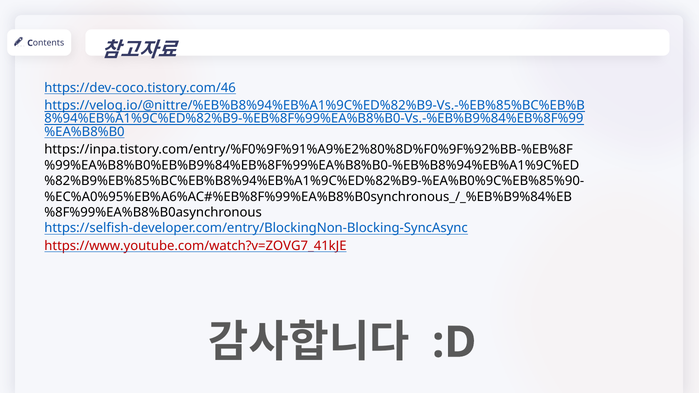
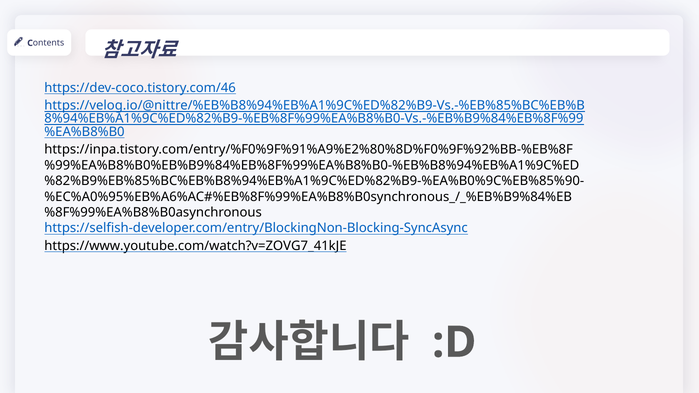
https://www.youtube.com/watch?v=ZOVG7_41kJE colour: red -> black (195, 246)
